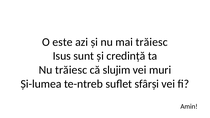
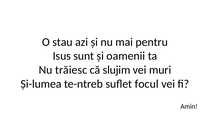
este: este -> stau (63, 42)
mai trăiesc: trăiesc -> pentru (152, 42)
credință: credință -> oamenii (126, 56)
sfârși: sfârși -> focul (147, 84)
